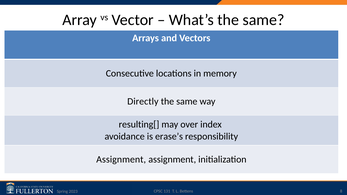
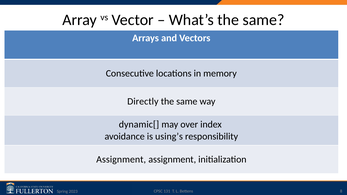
resulting[: resulting[ -> dynamic[ (139, 125)
erase’s: erase’s -> using’s (169, 137)
